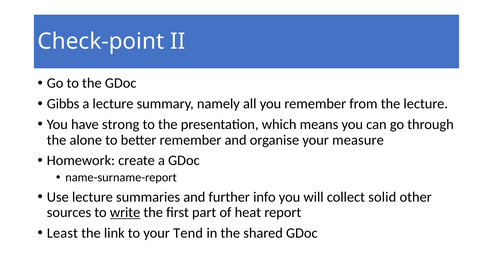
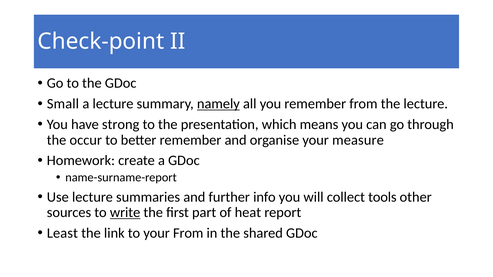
Gibbs: Gibbs -> Small (63, 104)
namely underline: none -> present (218, 104)
alone: alone -> occur (86, 140)
solid: solid -> tools (382, 197)
your Tend: Tend -> From (188, 233)
